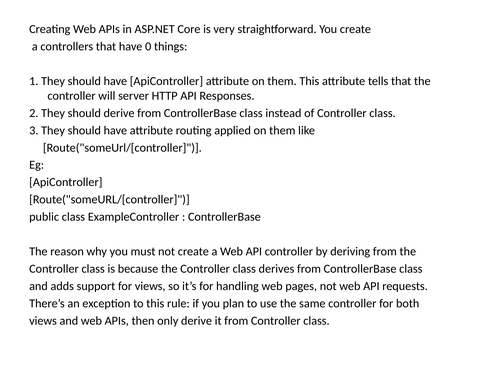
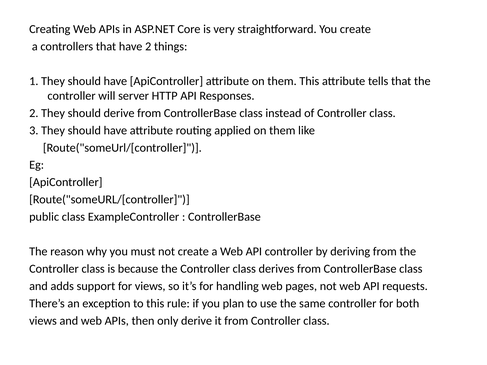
have 0: 0 -> 2 (148, 47)
